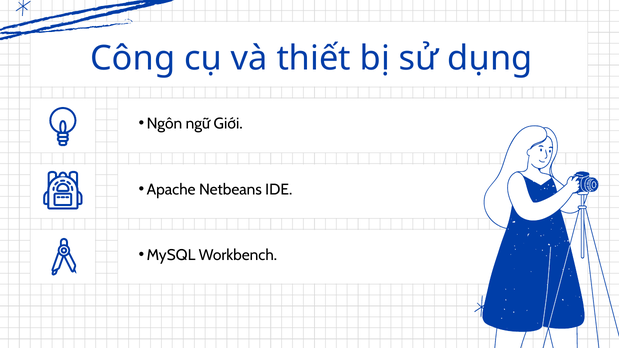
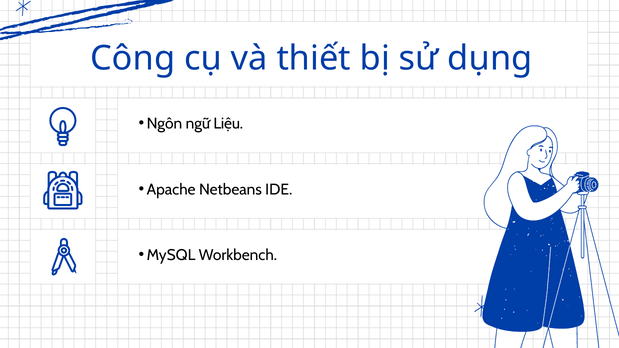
Giới: Giới -> Liệu (228, 124)
